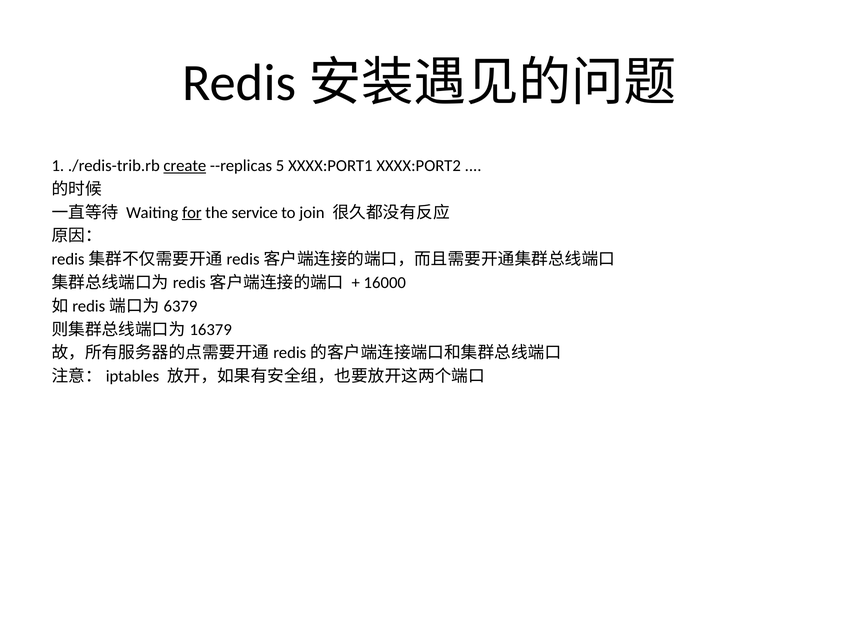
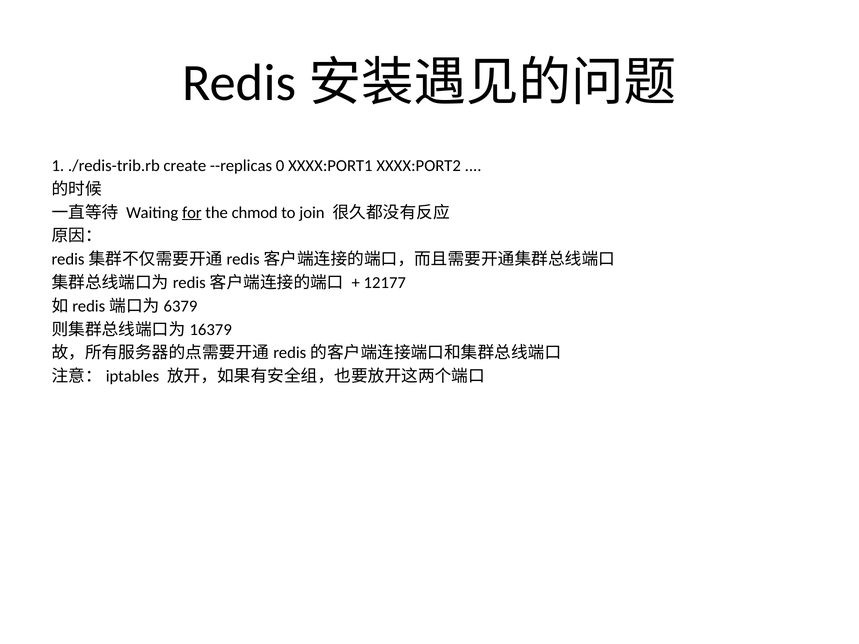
create underline: present -> none (185, 166)
5: 5 -> 0 (280, 166)
service: service -> chmod (255, 213)
16000: 16000 -> 12177 (385, 283)
